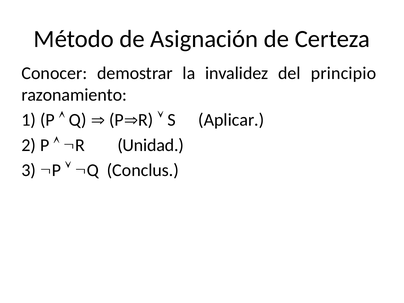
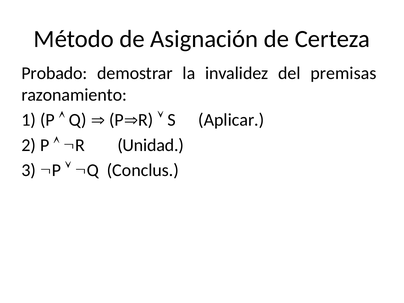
Conocer: Conocer -> Probado (54, 73)
principio: principio -> premisas (344, 73)
